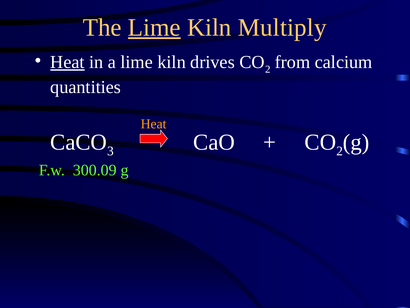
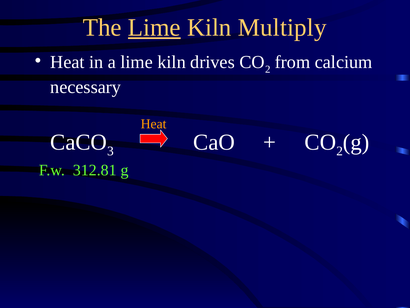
Heat underline: present -> none (67, 62)
quantities: quantities -> necessary (86, 87)
300.09: 300.09 -> 312.81 (95, 170)
